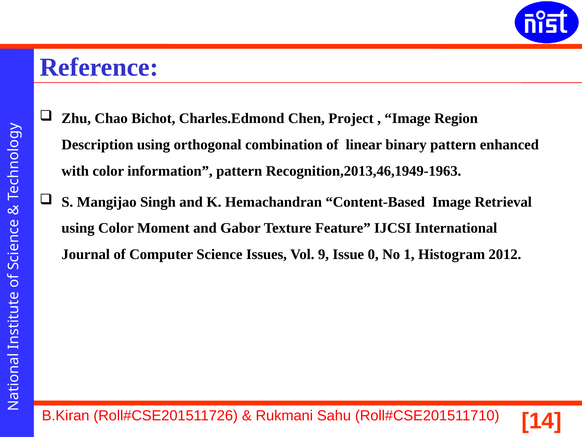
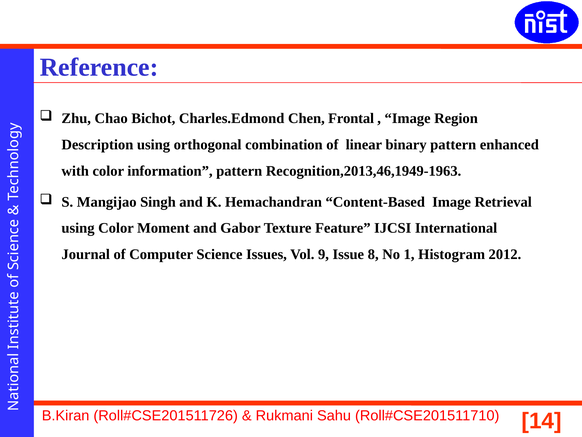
Project: Project -> Frontal (351, 118)
0: 0 -> 8 (373, 254)
